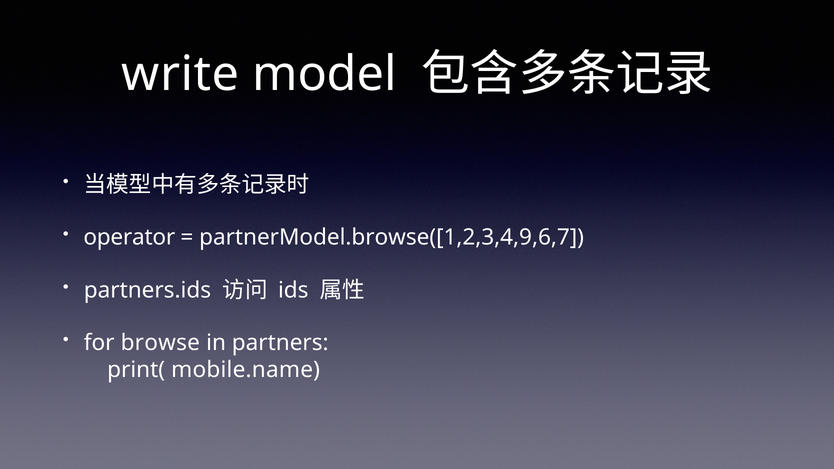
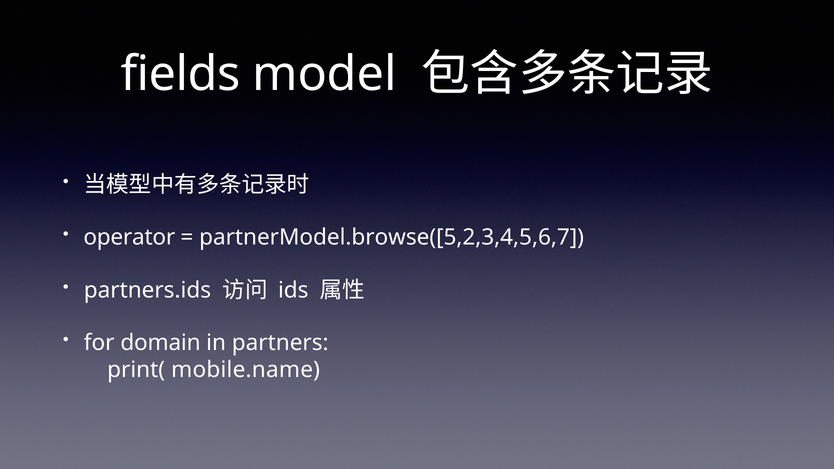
write: write -> fields (181, 74)
partnerModel.browse([1,2,3,4,9,6,7: partnerModel.browse([1,2,3,4,9,6,7 -> partnerModel.browse([5,2,3,4,5,6,7 (392, 237)
browse: browse -> domain (160, 343)
